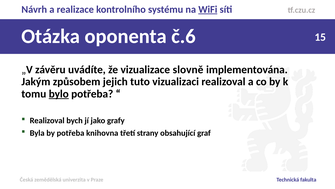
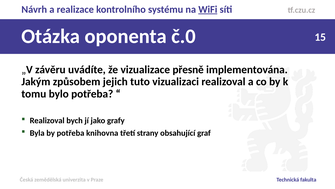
č.6: č.6 -> č.0 (183, 36)
slovně: slovně -> přesně (188, 69)
bylo underline: present -> none (59, 94)
